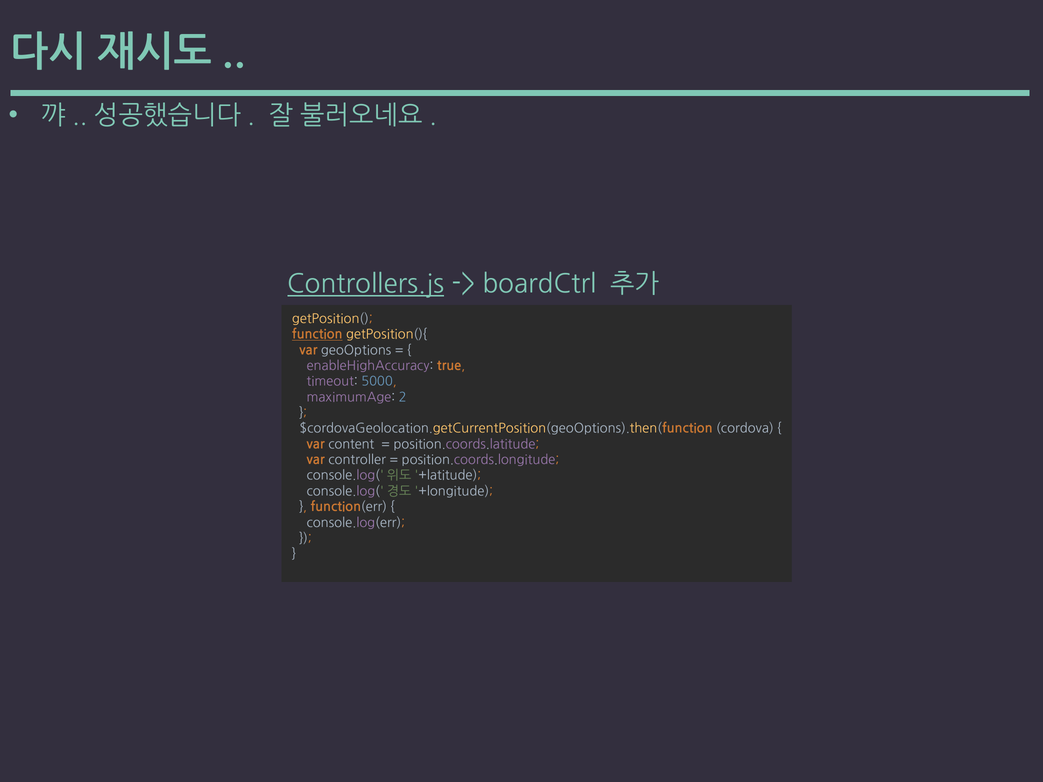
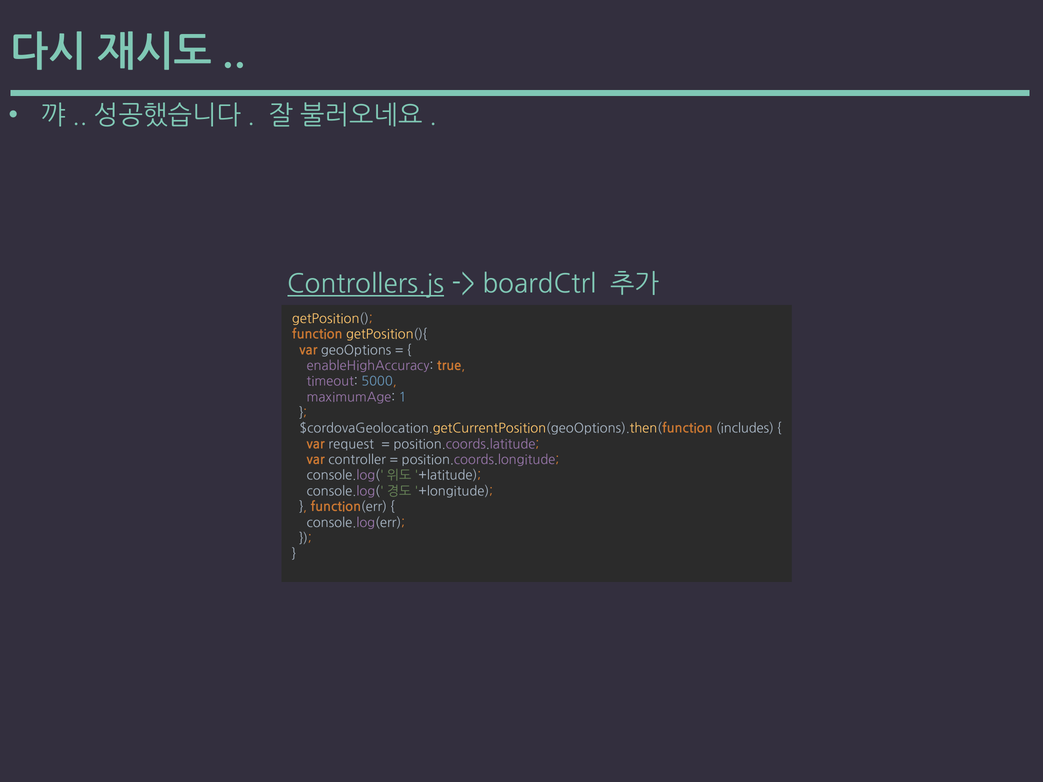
function underline: present -> none (317, 335)
2: 2 -> 1 (403, 397)
cordova: cordova -> includes (745, 429)
content: content -> request (351, 444)
